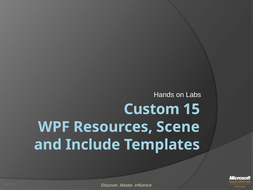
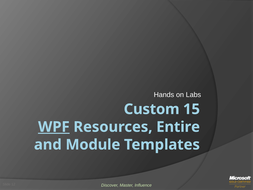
WPF underline: none -> present (54, 127)
Scene: Scene -> Entire (178, 127)
Include: Include -> Module (93, 144)
